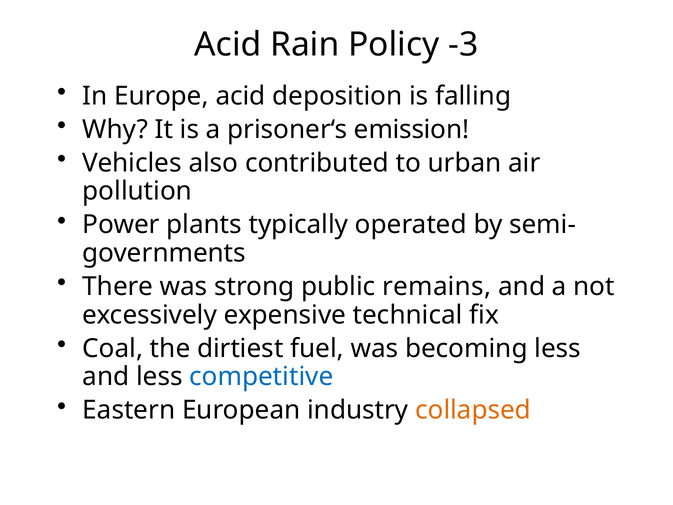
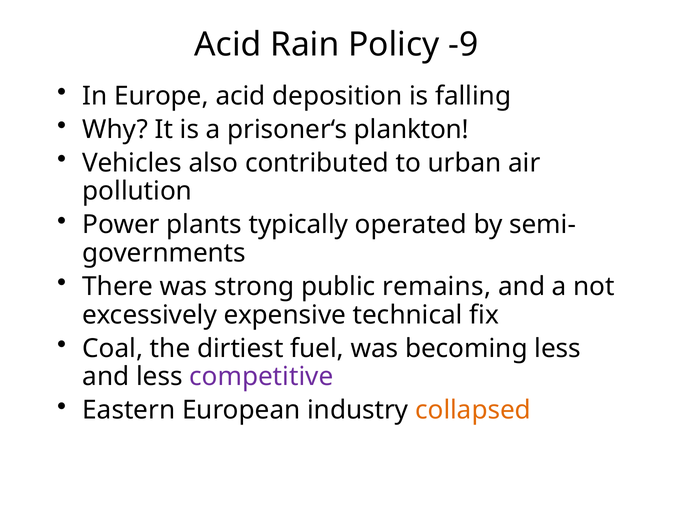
-3: -3 -> -9 (463, 44)
emission: emission -> plankton (412, 129)
competitive colour: blue -> purple (261, 377)
